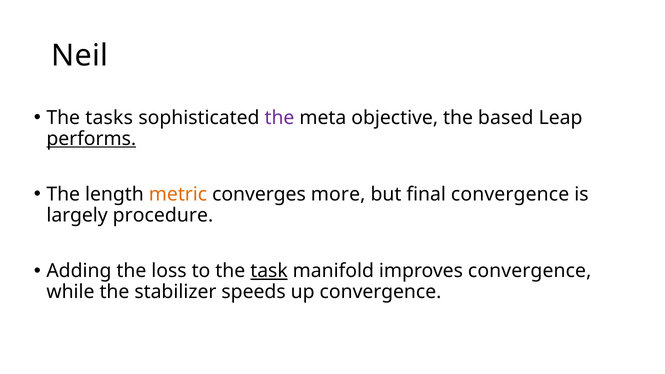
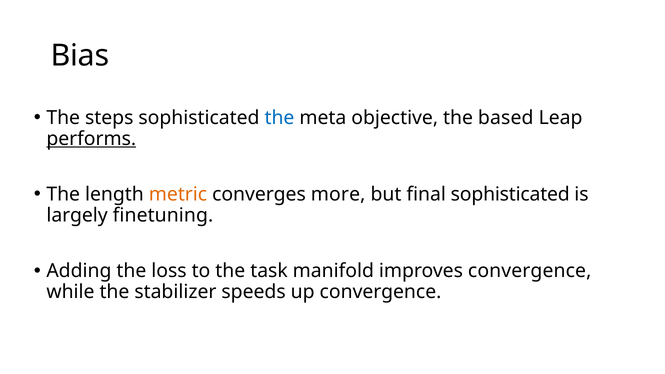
Neil: Neil -> Bias (80, 56)
tasks: tasks -> steps (109, 118)
the colour: purple -> blue (279, 118)
final convergence: convergence -> sophisticated (510, 194)
procedure: procedure -> finetuning (163, 215)
task underline: present -> none (269, 271)
